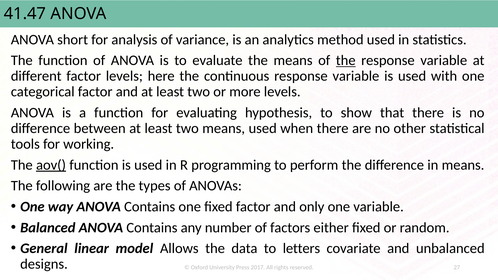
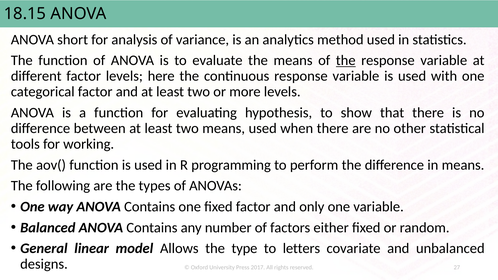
41.47: 41.47 -> 18.15 (25, 14)
aov( underline: present -> none (51, 165)
data: data -> type (244, 249)
